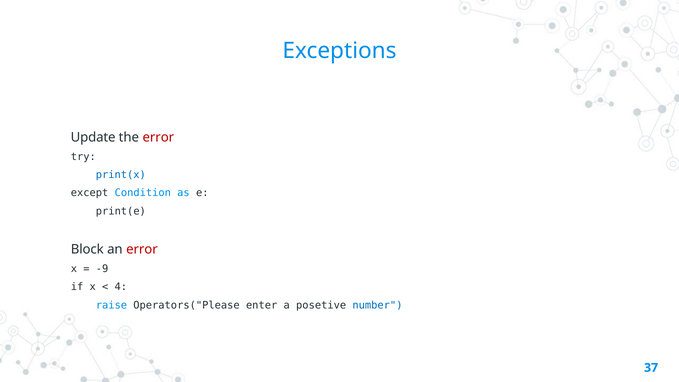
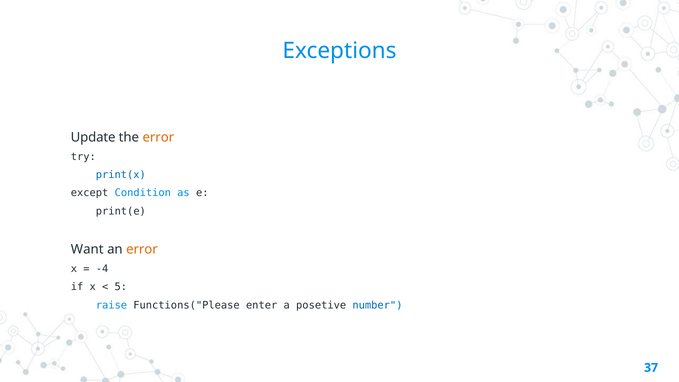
error colour: red -> orange (158, 137)
Block: Block -> Want (87, 249)
error colour: red -> orange (142, 249)
-9: -9 -> -4 (102, 269)
4: 4 -> 5 (121, 287)
Operators("Please: Operators("Please -> Functions("Please (187, 305)
